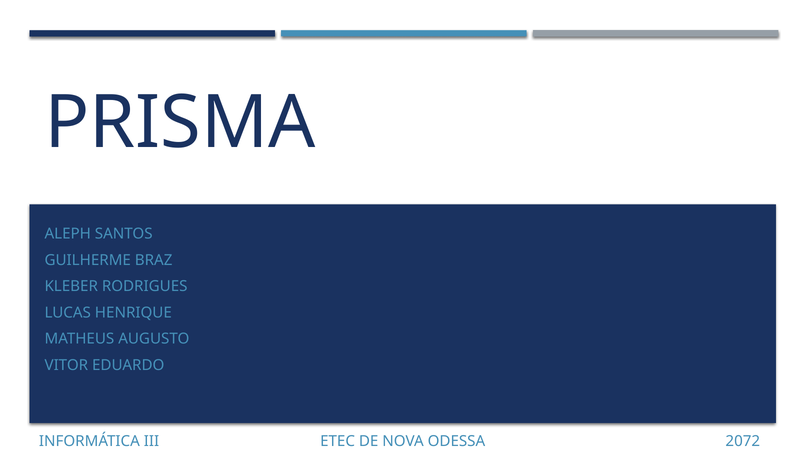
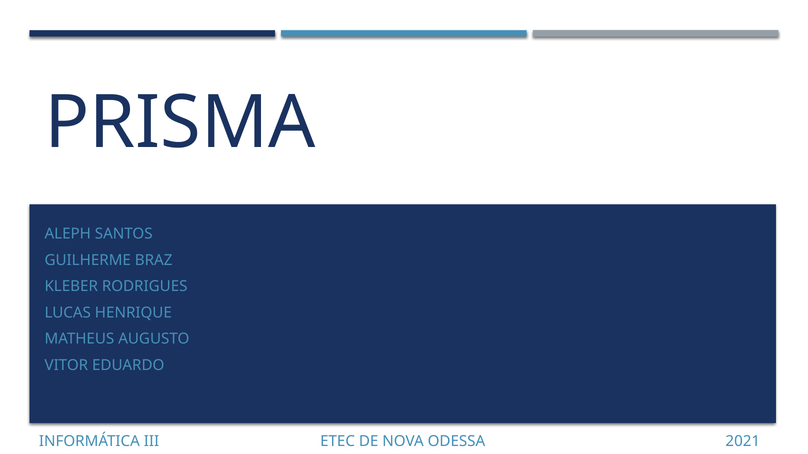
2072: 2072 -> 2021 (743, 442)
